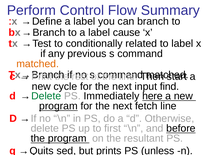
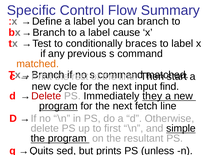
Perform: Perform -> Specific (31, 10)
related: related -> braces (141, 44)
Delete colour: green -> red (46, 96)
here: here -> they (152, 96)
before: before -> simple (181, 129)
